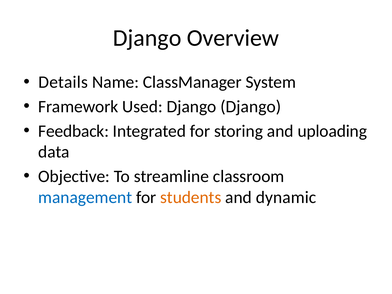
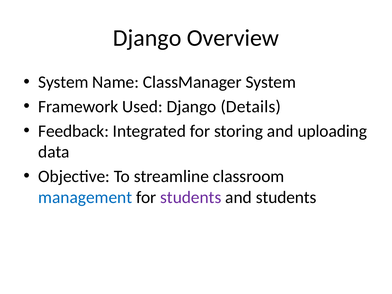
Details: Details -> System (63, 82)
Django Django: Django -> Details (251, 107)
students colour: orange -> purple (191, 197)
and dynamic: dynamic -> students (286, 197)
